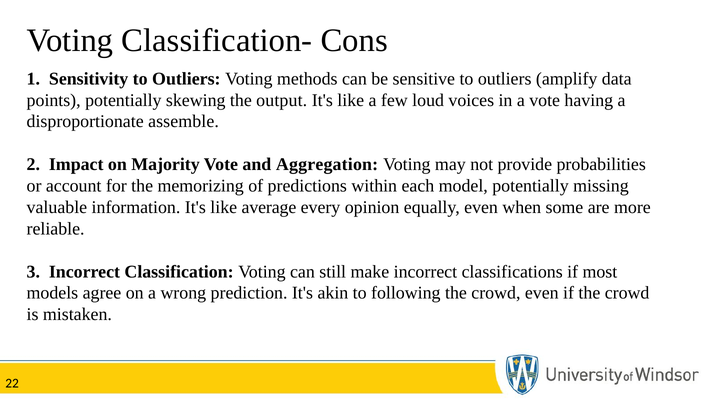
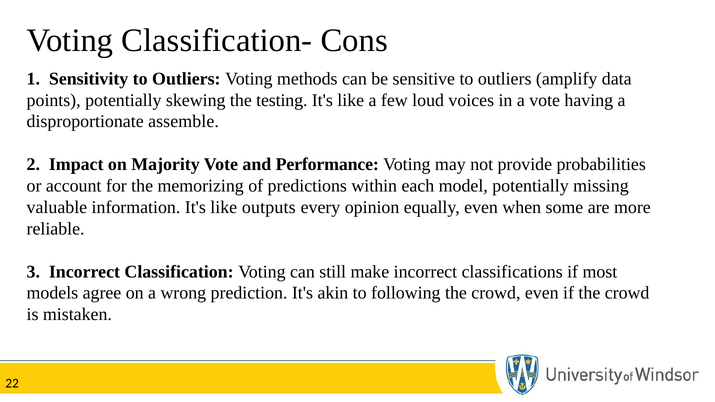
output: output -> testing (282, 100)
Aggregation: Aggregation -> Performance (327, 165)
average: average -> outputs (269, 207)
